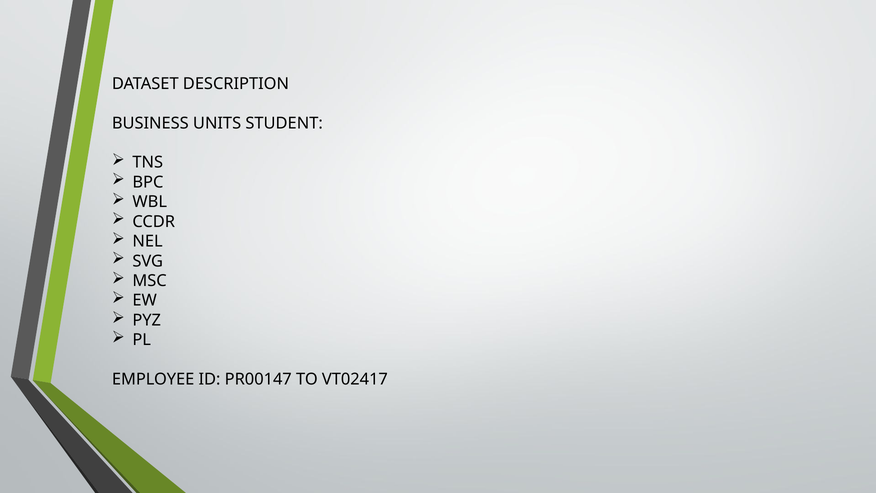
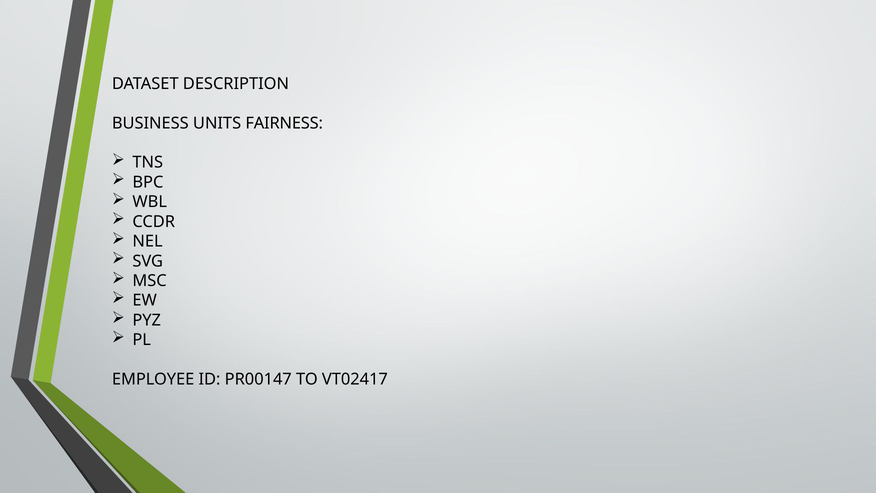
STUDENT: STUDENT -> FAIRNESS (284, 123)
